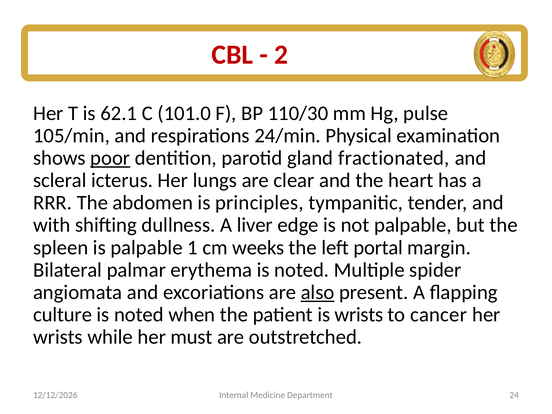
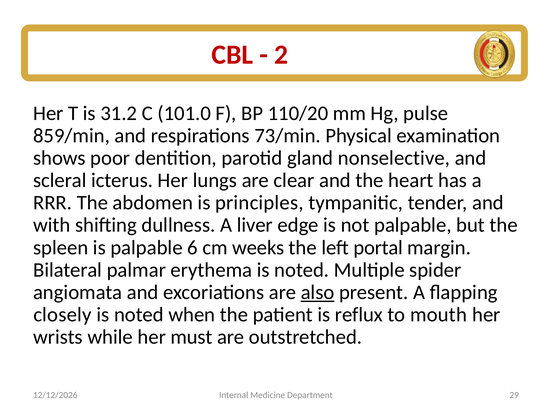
62.1: 62.1 -> 31.2 (119, 113)
110/30: 110/30 -> 110/20 (298, 113)
105/min: 105/min -> 859/min (71, 136)
24/min: 24/min -> 73/min (288, 136)
poor underline: present -> none (110, 158)
fractionated: fractionated -> nonselective (394, 158)
1: 1 -> 6 (193, 248)
culture: culture -> closely (62, 315)
is wrists: wrists -> reflux (359, 315)
cancer: cancer -> mouth (439, 315)
24: 24 -> 29 (514, 395)
